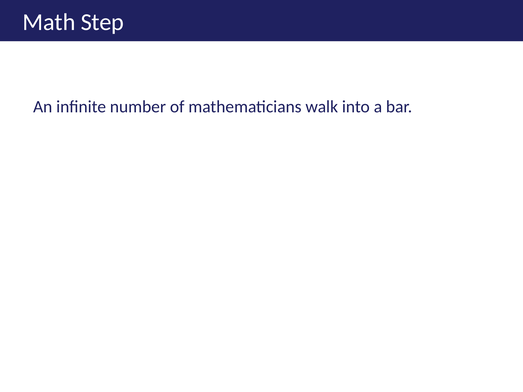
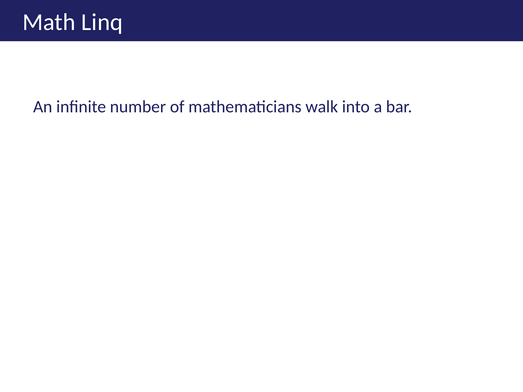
Step: Step -> Linq (102, 22)
